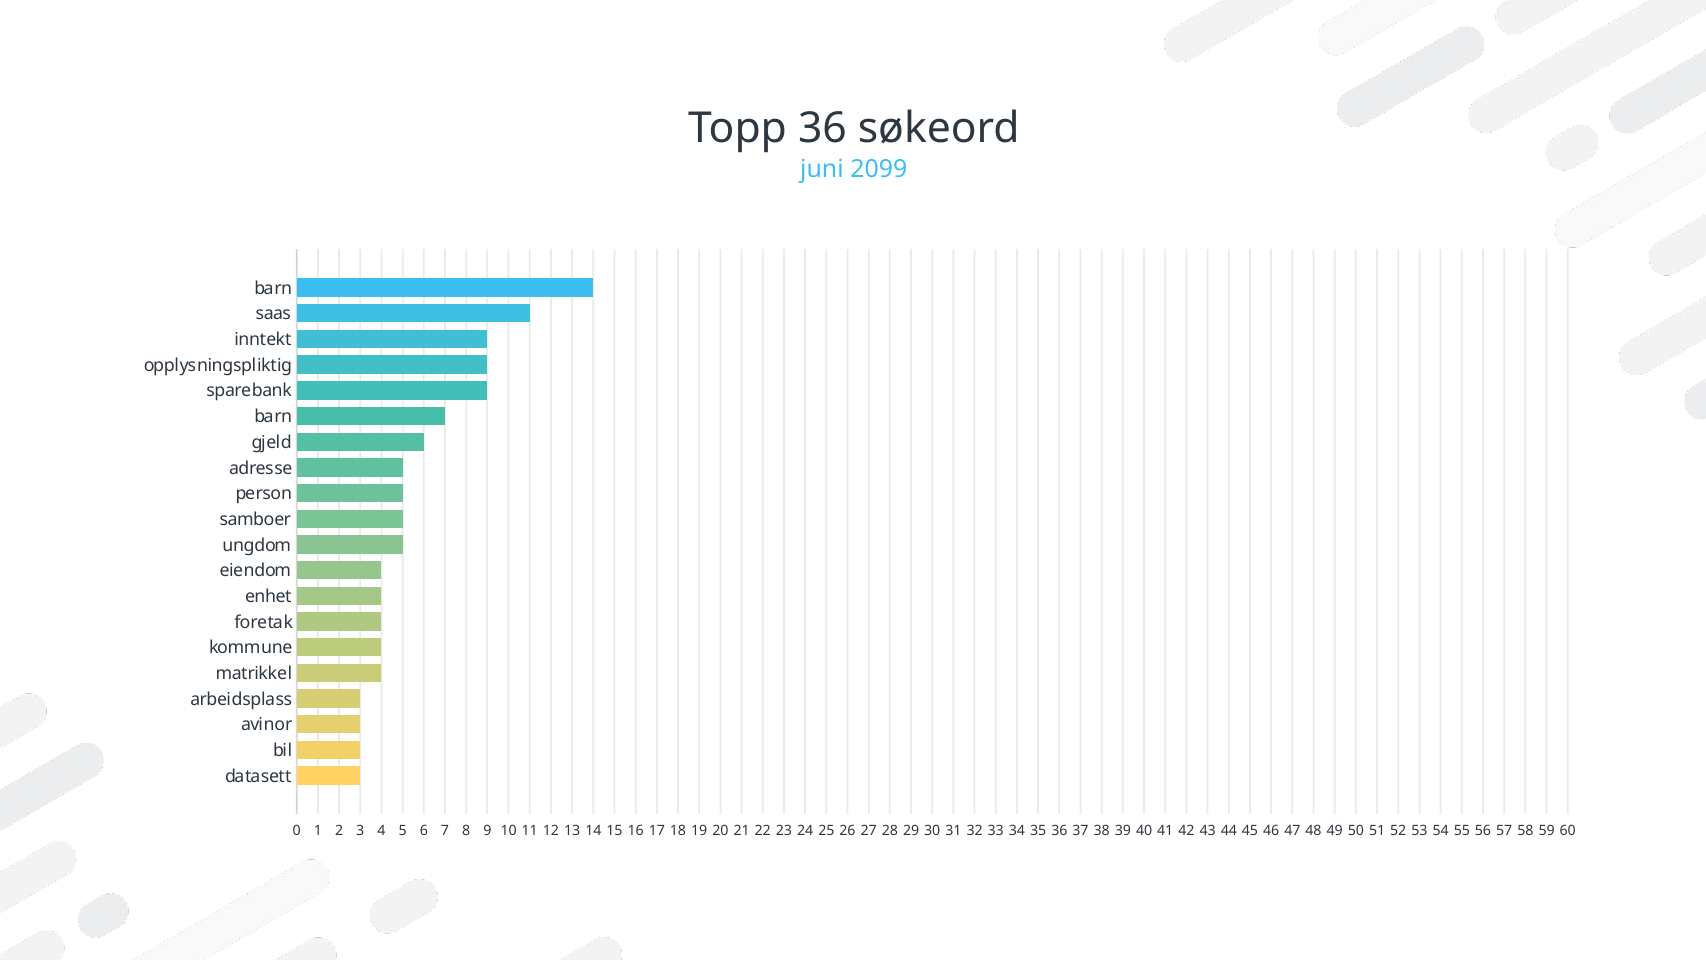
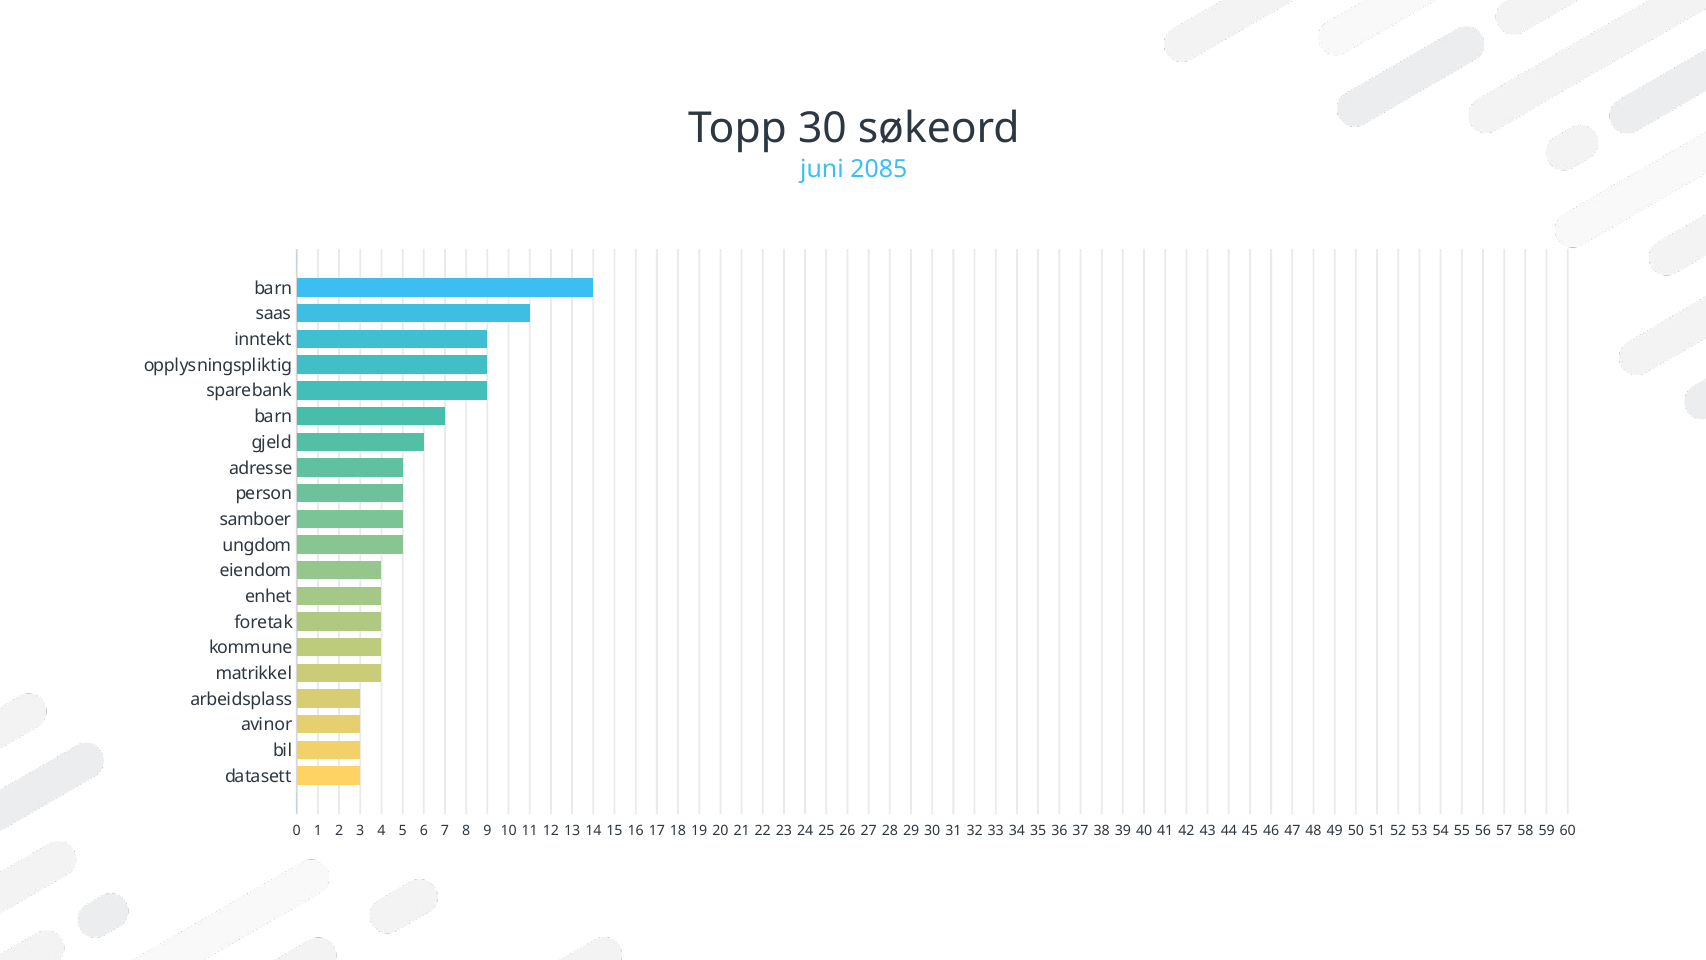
Topp 36: 36 -> 30 (822, 129)
2099: 2099 -> 2085 (879, 170)
